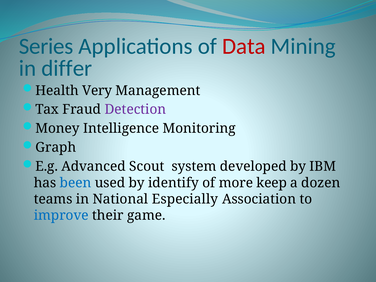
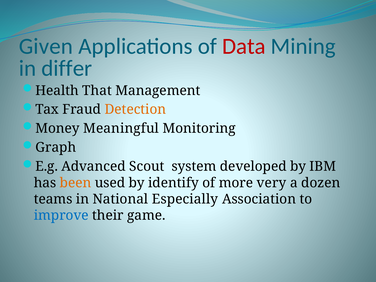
Series: Series -> Given (46, 46)
Very: Very -> That (97, 91)
Detection colour: purple -> orange (135, 110)
Intelligence: Intelligence -> Meaningful (121, 129)
been colour: blue -> orange (76, 183)
keep: keep -> very (272, 183)
